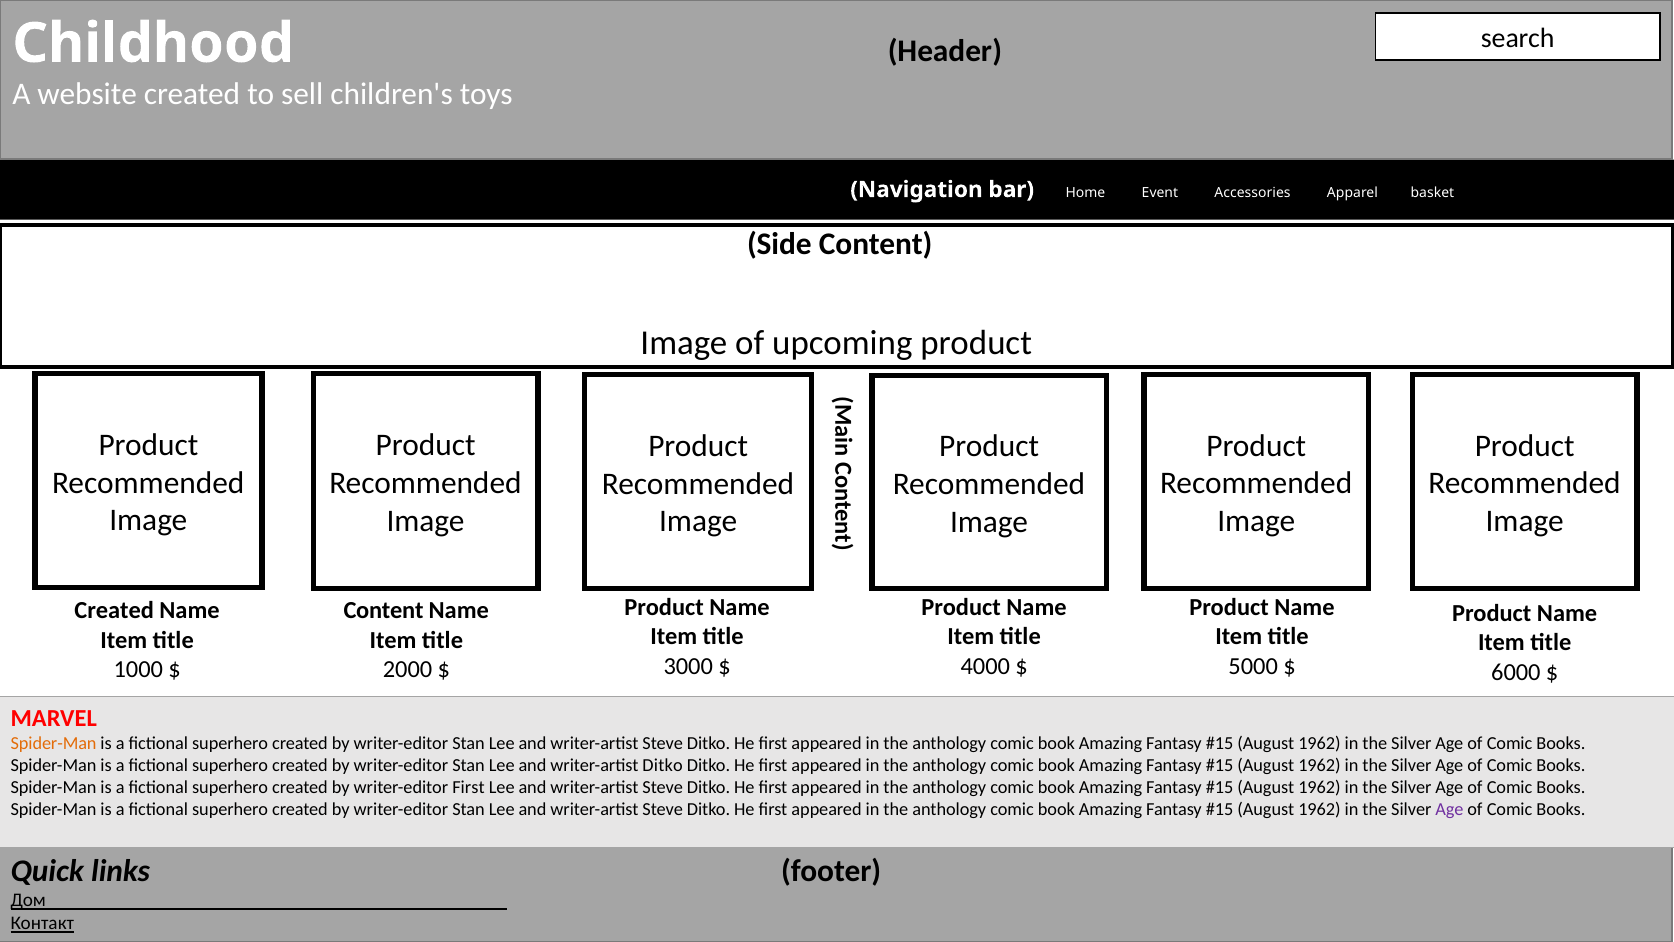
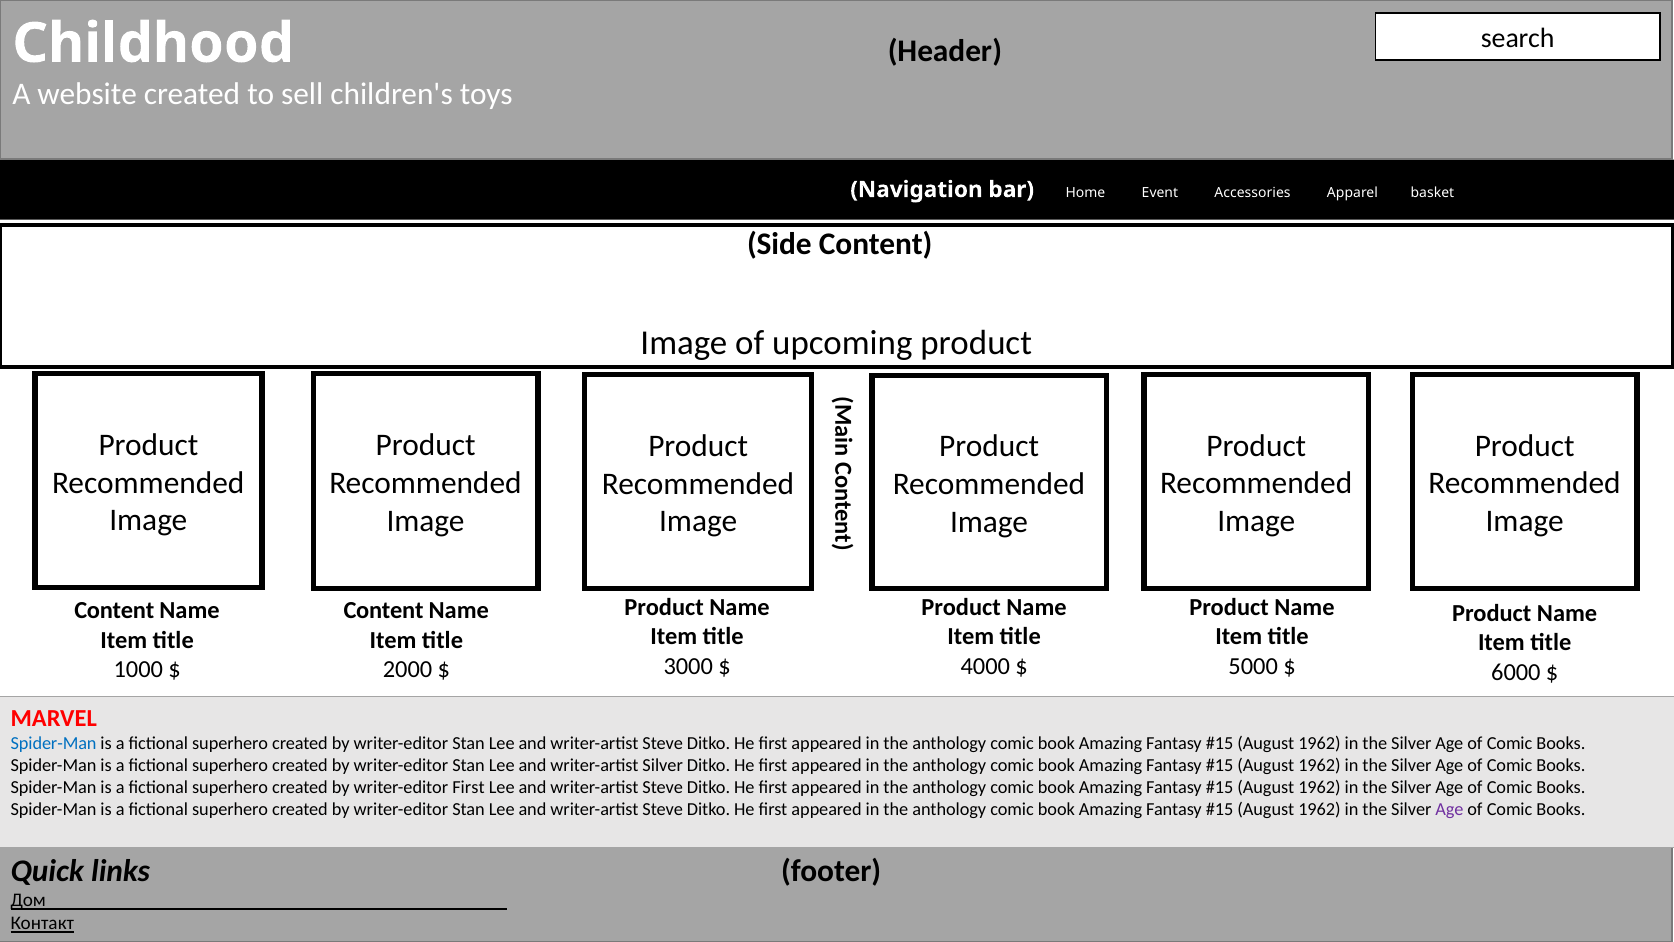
Created: Created -> Content (114, 611)
Spider-Man colour: orange -> blue (54, 744)
writer-artist Ditko: Ditko -> Silver (663, 765)
